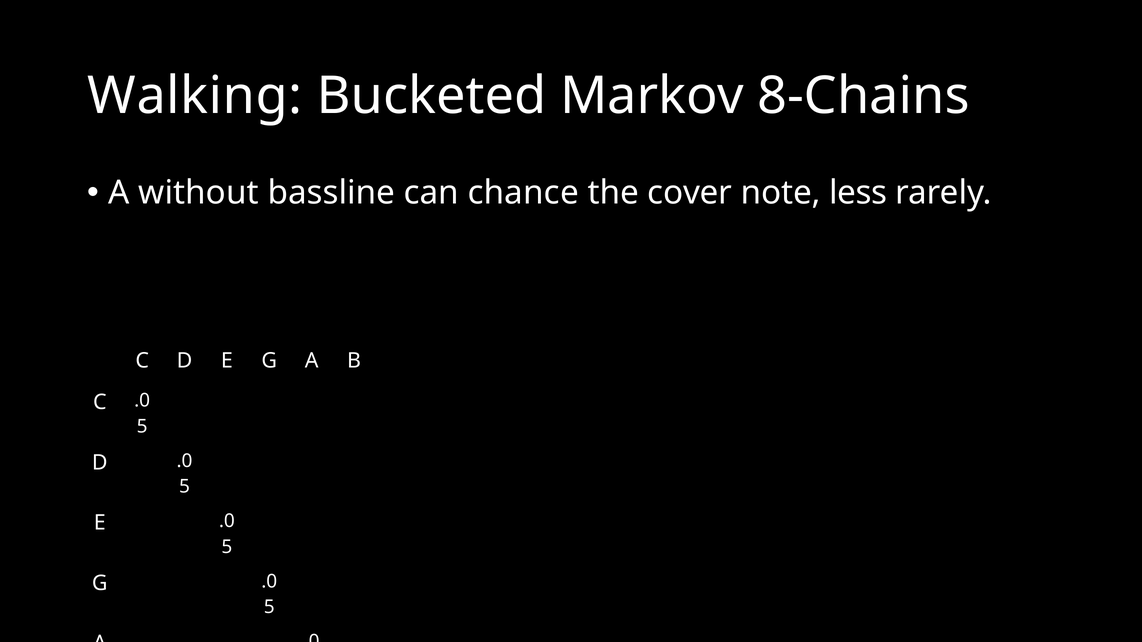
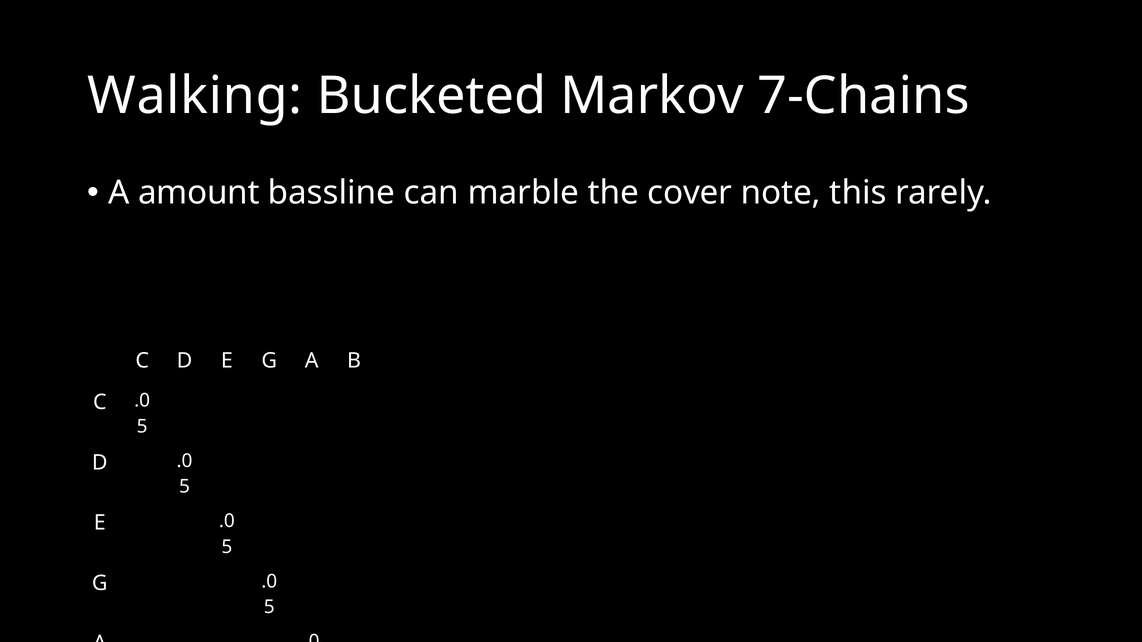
8-Chains: 8-Chains -> 7-Chains (863, 96)
without: without -> amount (199, 193)
chance: chance -> marble (523, 193)
less: less -> this (858, 193)
